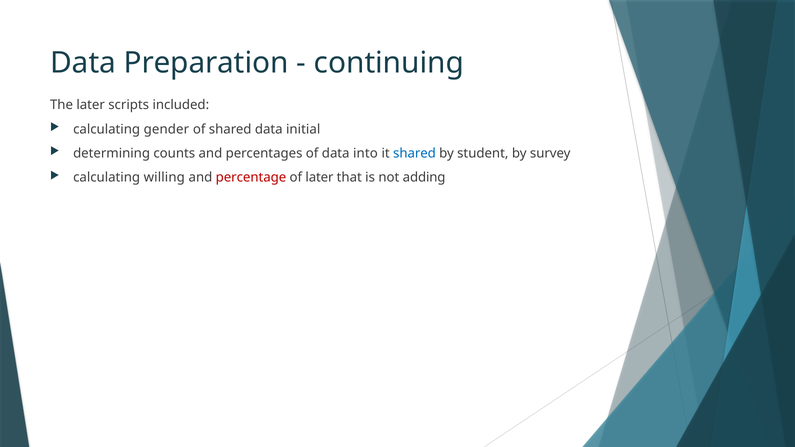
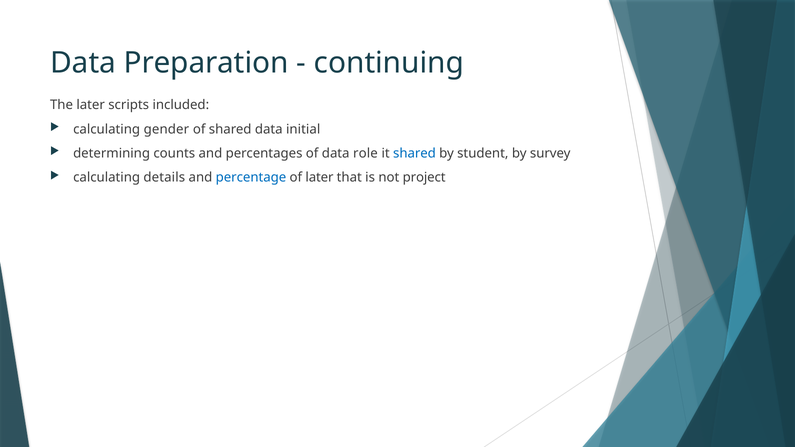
into: into -> role (365, 153)
willing: willing -> details (164, 178)
percentage colour: red -> blue (251, 178)
adding: adding -> project (424, 178)
